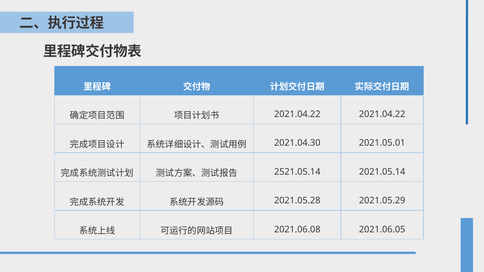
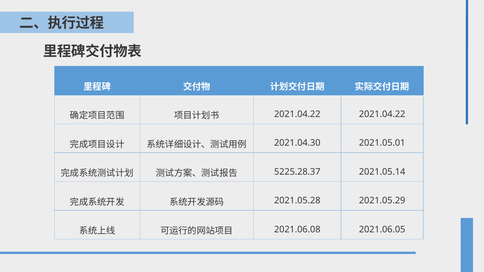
2521.05.14: 2521.05.14 -> 5225.28.37 (297, 172)
